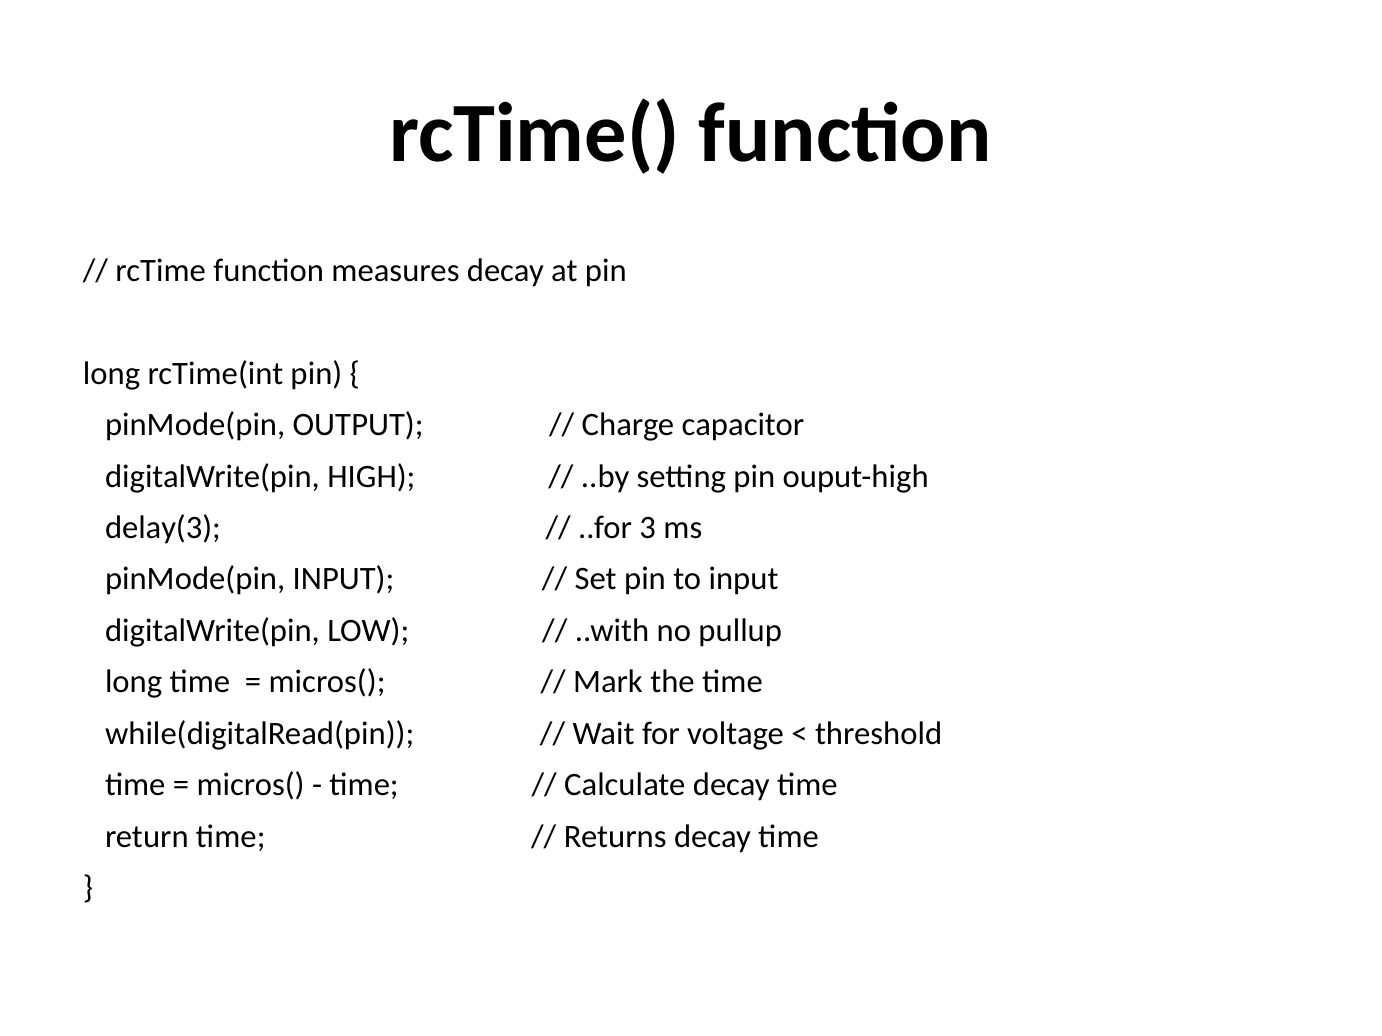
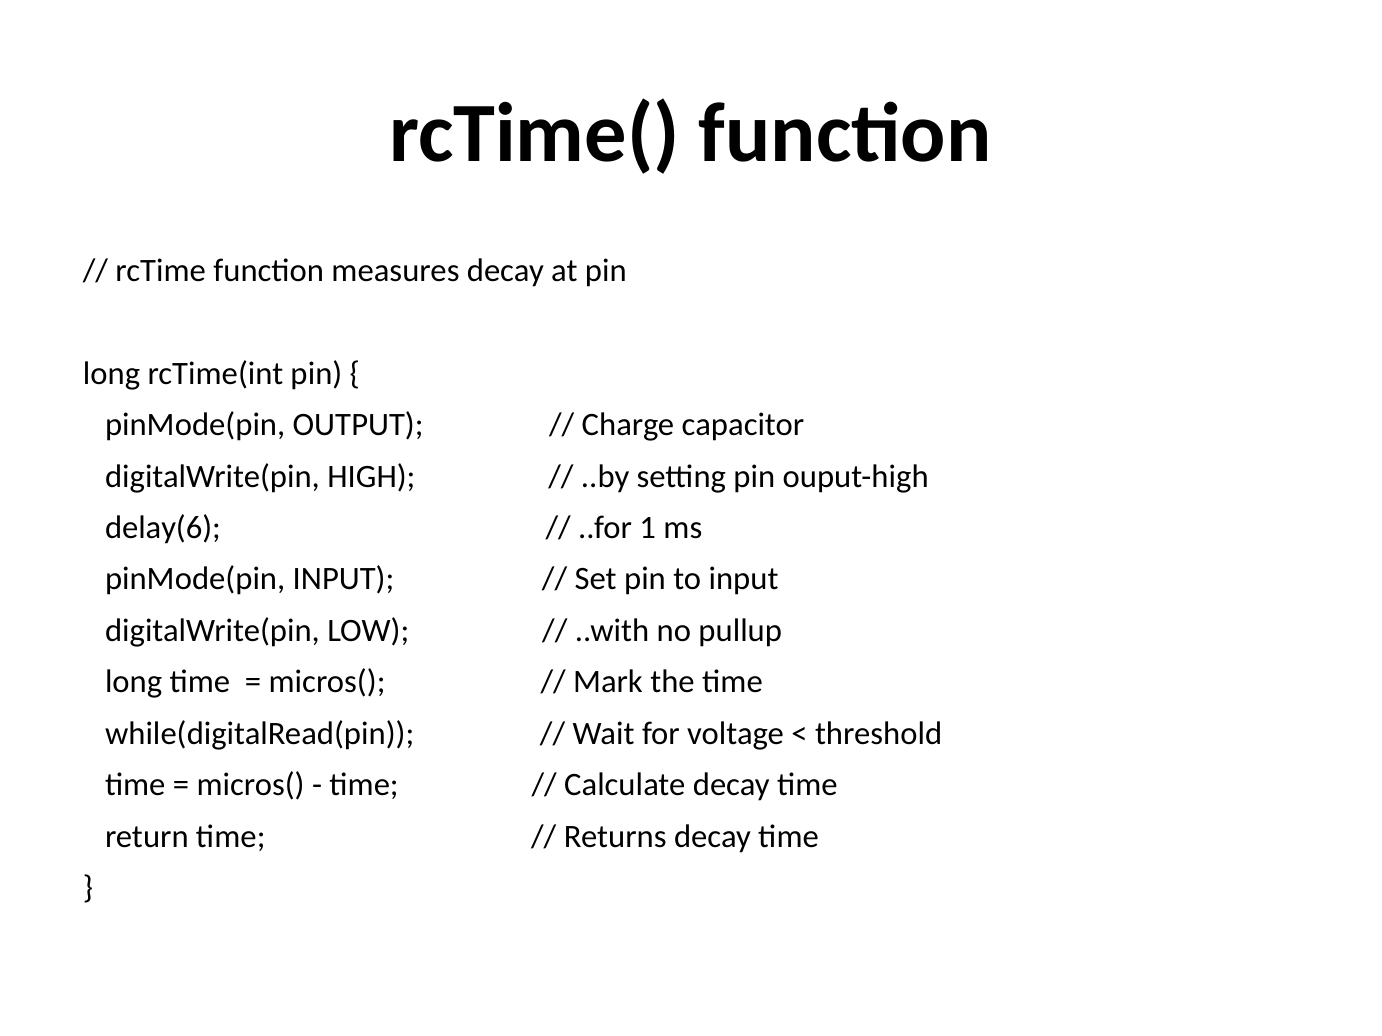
delay(3: delay(3 -> delay(6 (163, 528)
3: 3 -> 1 (648, 528)
